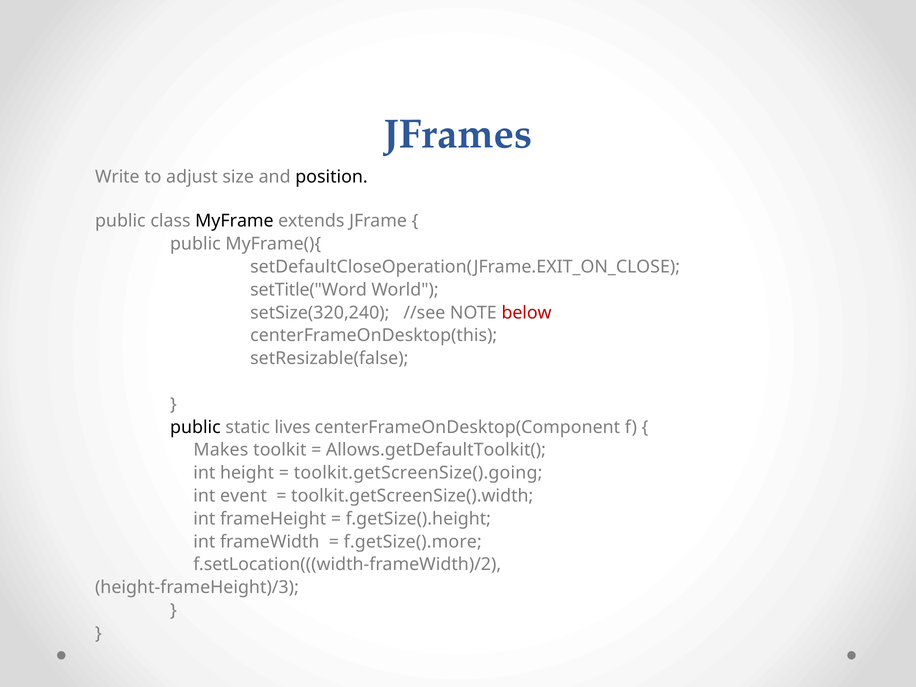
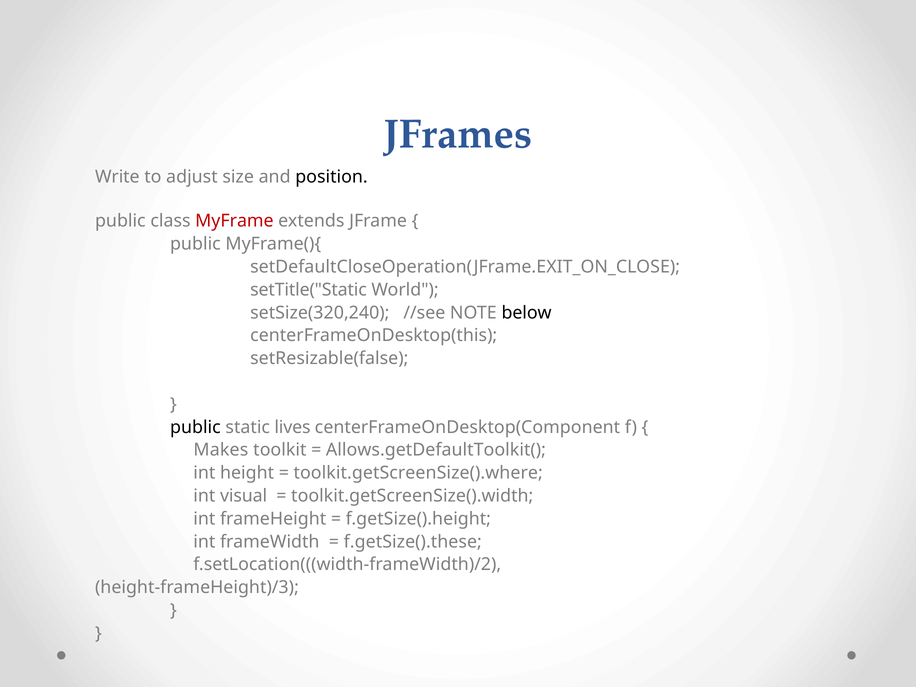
MyFrame colour: black -> red (234, 221)
setTitle("Word: setTitle("Word -> setTitle("Static (309, 290)
below colour: red -> black (527, 313)
toolkit.getScreenSize().going: toolkit.getScreenSize().going -> toolkit.getScreenSize().where (418, 473)
event: event -> visual (244, 496)
f.getSize().more: f.getSize().more -> f.getSize().these (413, 542)
